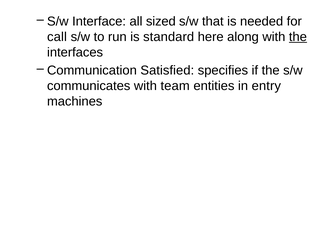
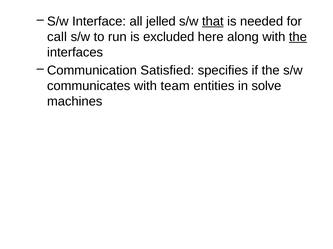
sized: sized -> jelled (161, 21)
that underline: none -> present (213, 21)
standard: standard -> excluded (169, 37)
entry: entry -> solve (266, 86)
